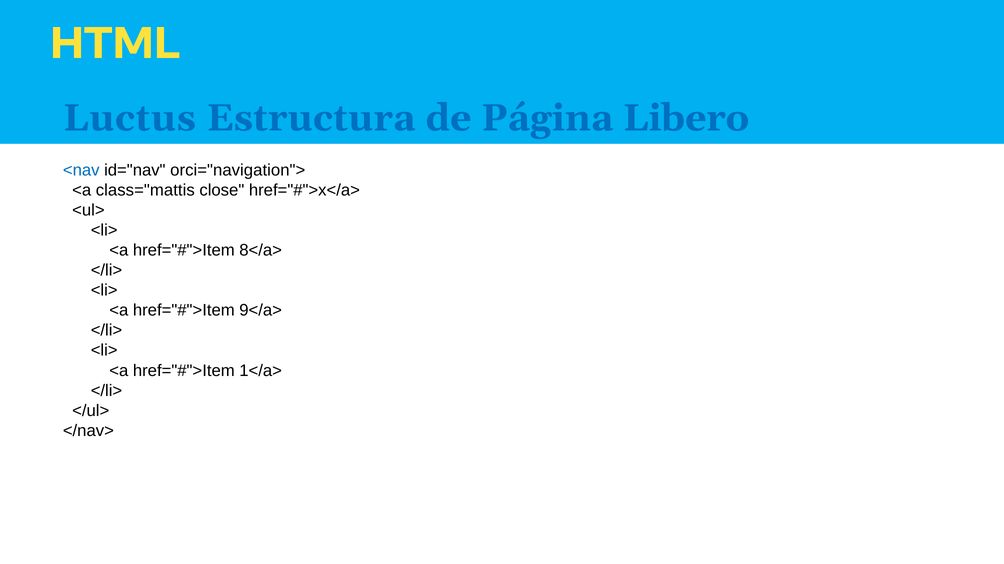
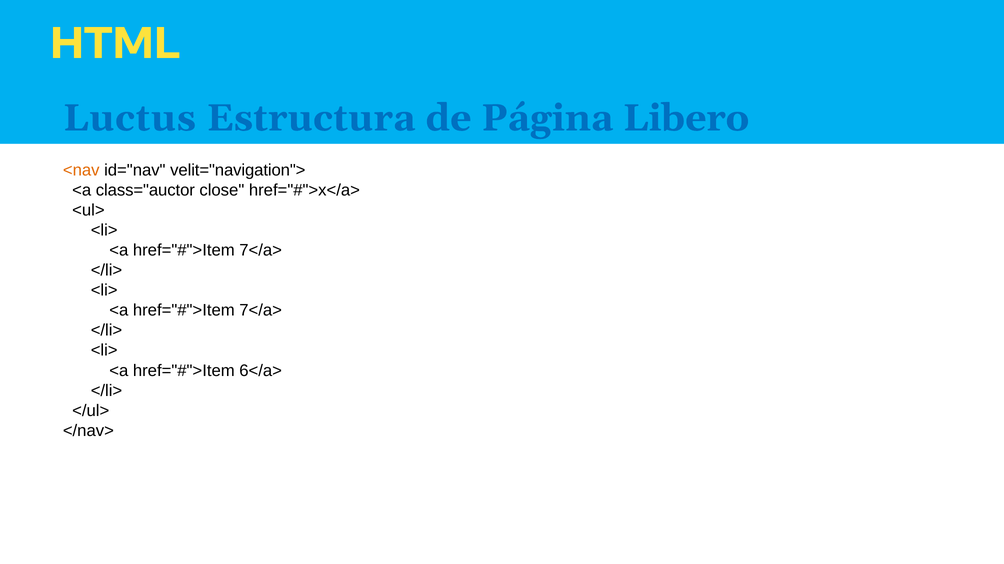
<nav colour: blue -> orange (81, 170)
orci="navigation">: orci="navigation"> -> velit="navigation"> (238, 170)
class="mattis: class="mattis -> class="auctor (145, 190)
8</a>: 8</a> -> 7</a> (261, 251)
9</a>: 9</a> -> 7</a> (261, 311)
1</a>: 1</a> -> 6</a> (261, 371)
